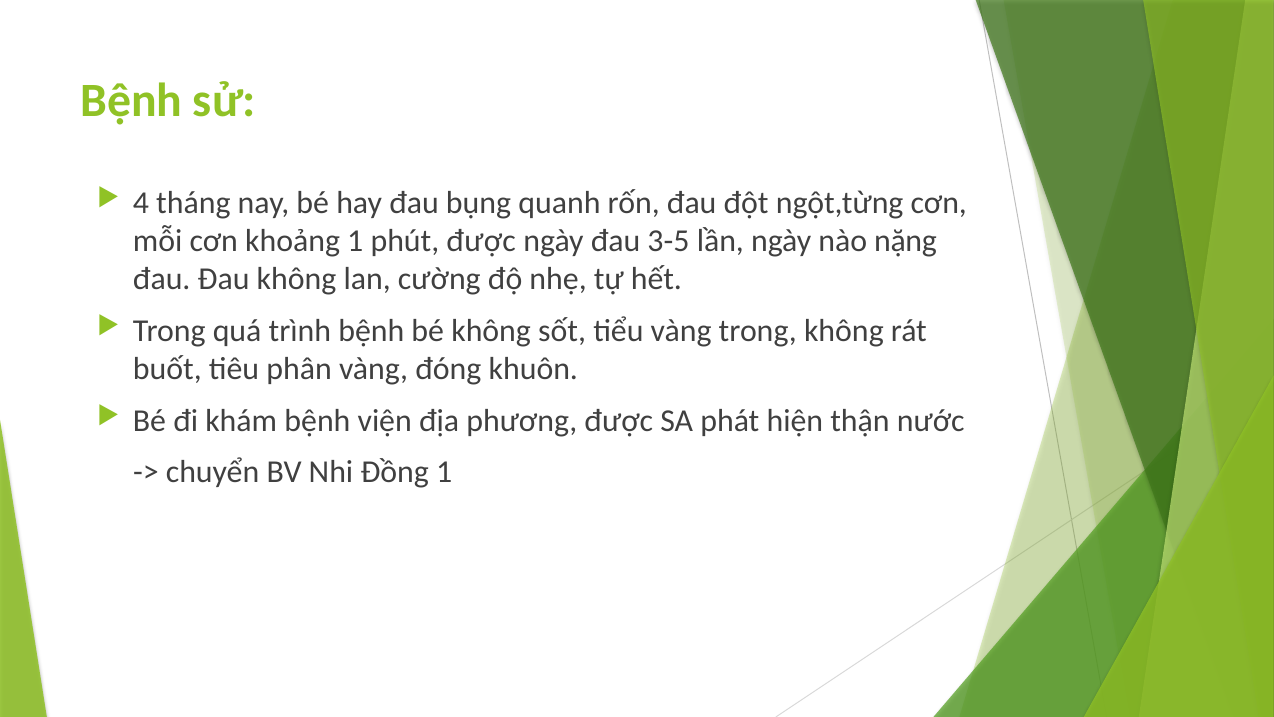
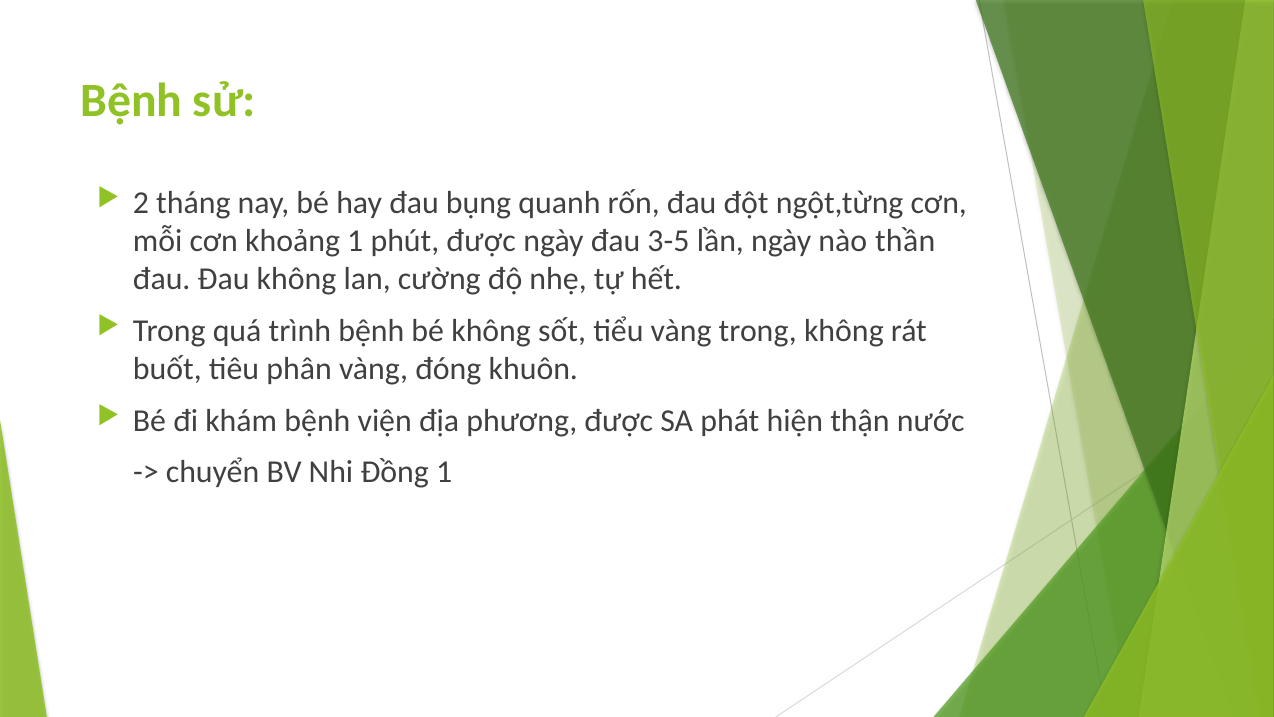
4: 4 -> 2 (141, 203)
nặng: nặng -> thần (905, 241)
